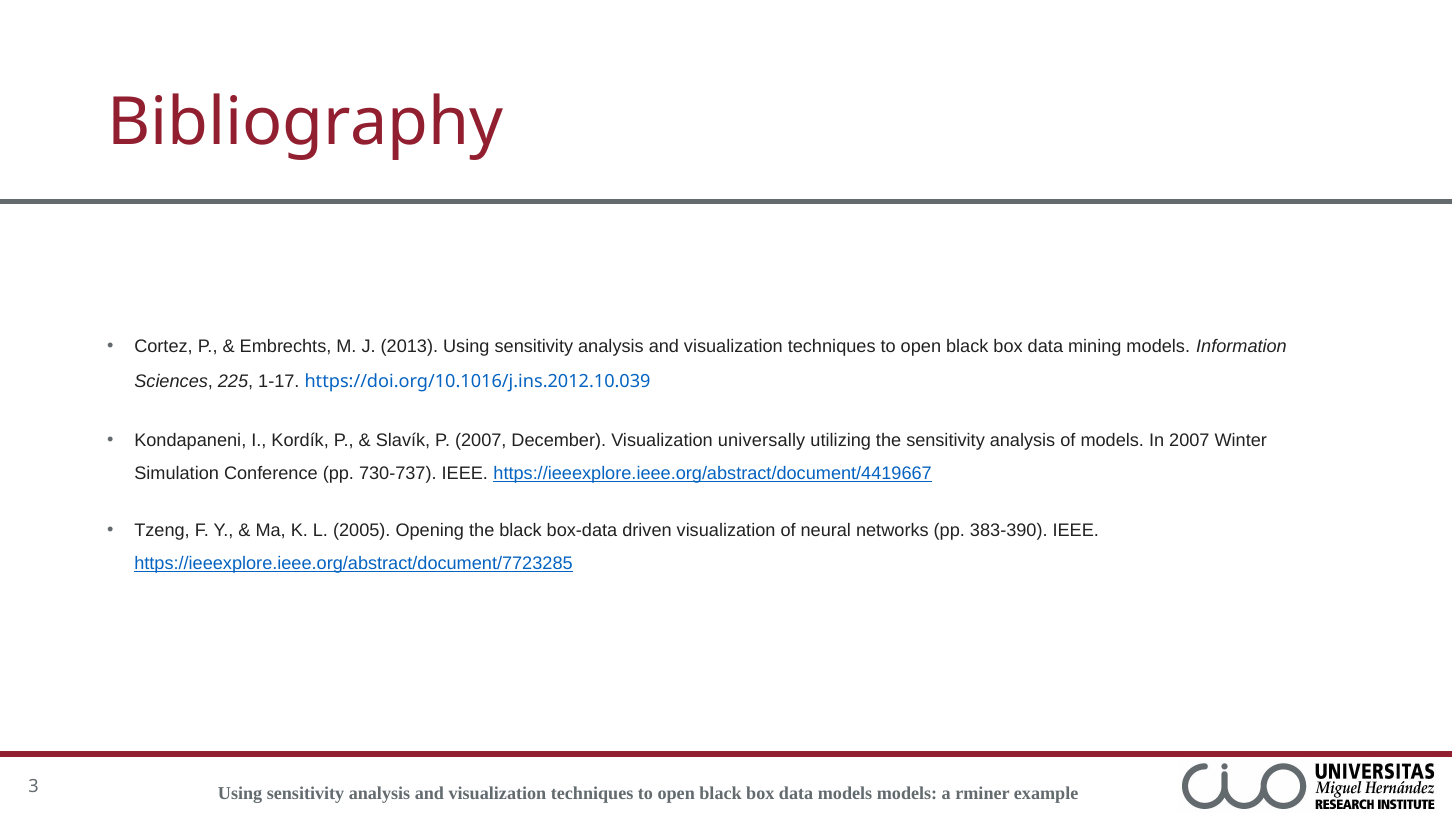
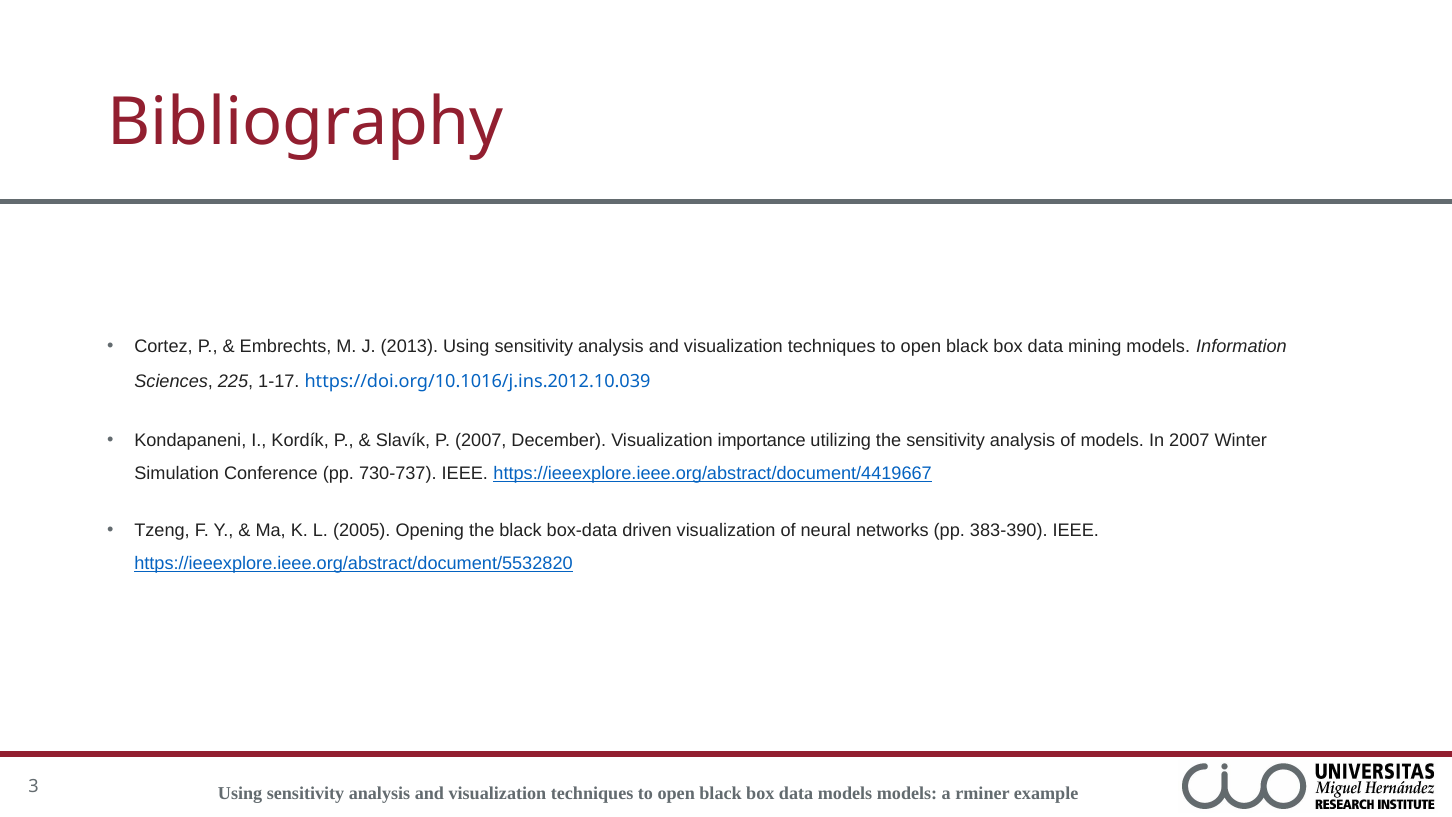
universally: universally -> importance (762, 441)
https://ieeexplore.ieee.org/abstract/document/7723285: https://ieeexplore.ieee.org/abstract/document/7723285 -> https://ieeexplore.ieee.org/abstract/document/5532820 (354, 563)
